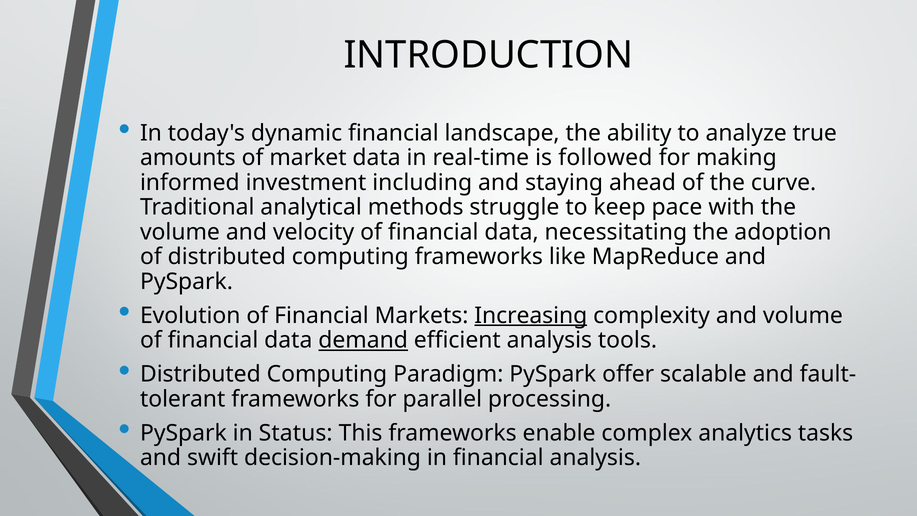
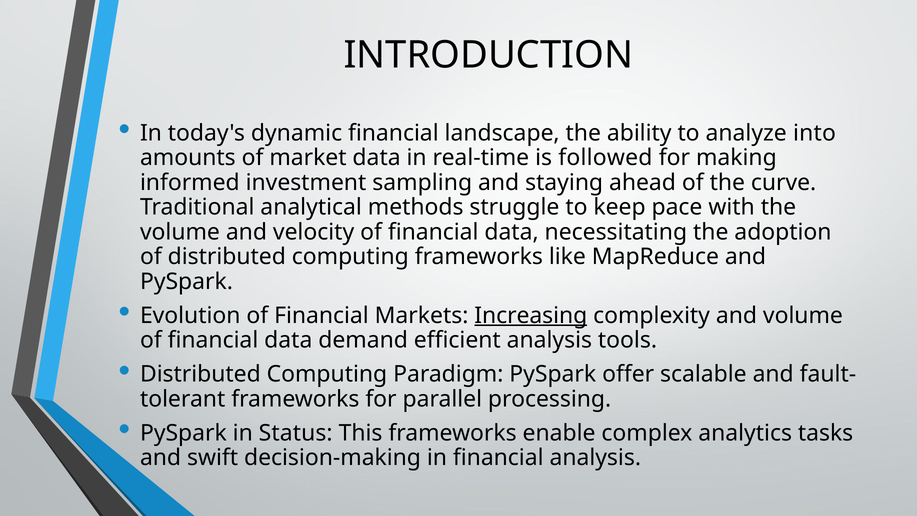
true: true -> into (815, 133)
including: including -> sampling (422, 182)
demand underline: present -> none (363, 340)
